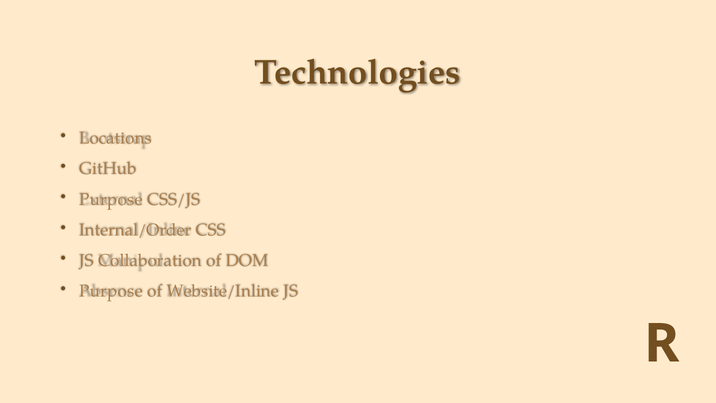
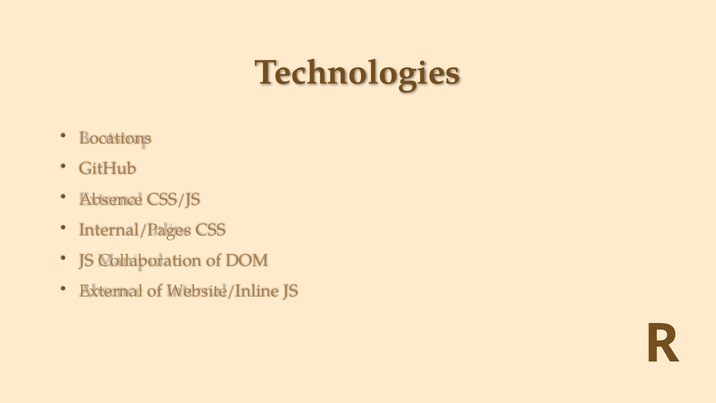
Purpose: Purpose -> Absence (111, 199)
Internal/Order: Internal/Order -> Internal/Pages (135, 230)
Purpose: Purpose -> External (111, 291)
